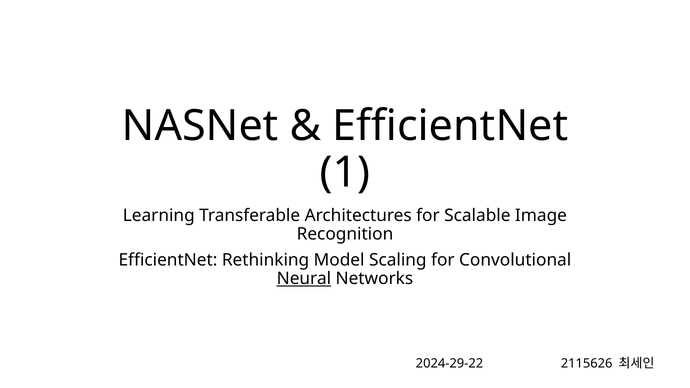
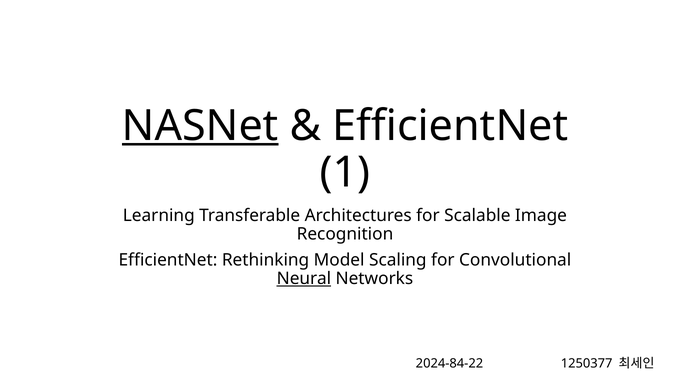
NASNet underline: none -> present (200, 126)
2024-29-22: 2024-29-22 -> 2024-84-22 (449, 364)
2115626: 2115626 -> 1250377 (587, 364)
